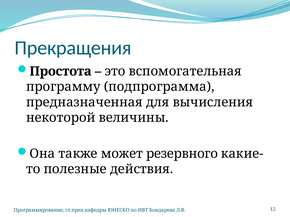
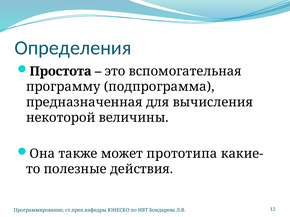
Прекращения: Прекращения -> Определения (73, 48)
резервного: резервного -> прототипа (182, 154)
